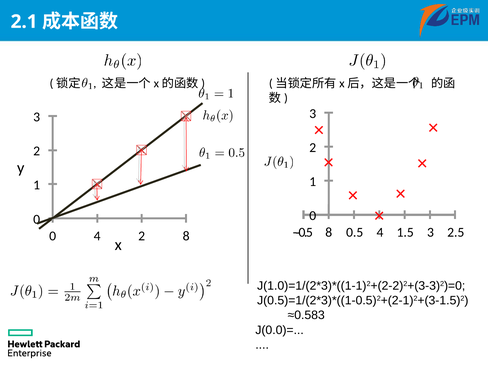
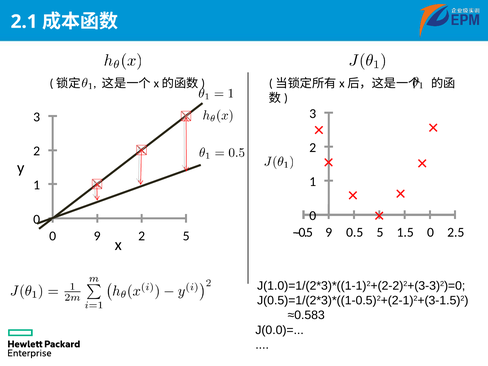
8: 8 -> 9 (329, 232)
0.5 4: 4 -> 5 (380, 232)
1.5 3: 3 -> 0 (430, 232)
0 4: 4 -> 9 (97, 236)
2 8: 8 -> 5 (186, 236)
